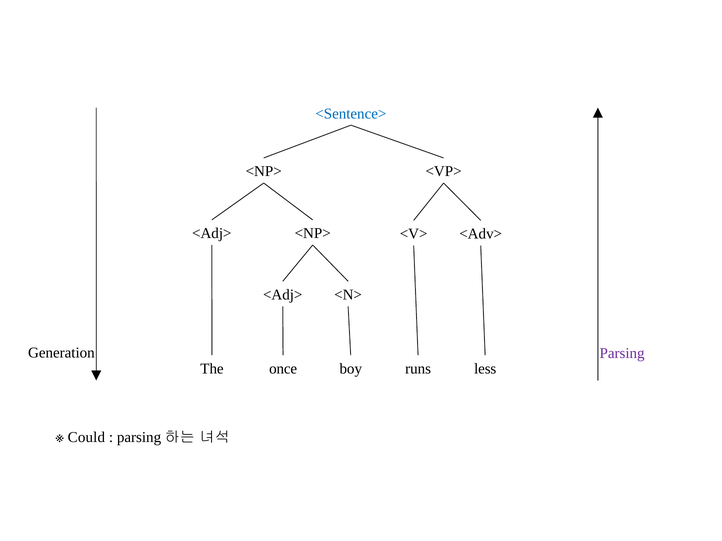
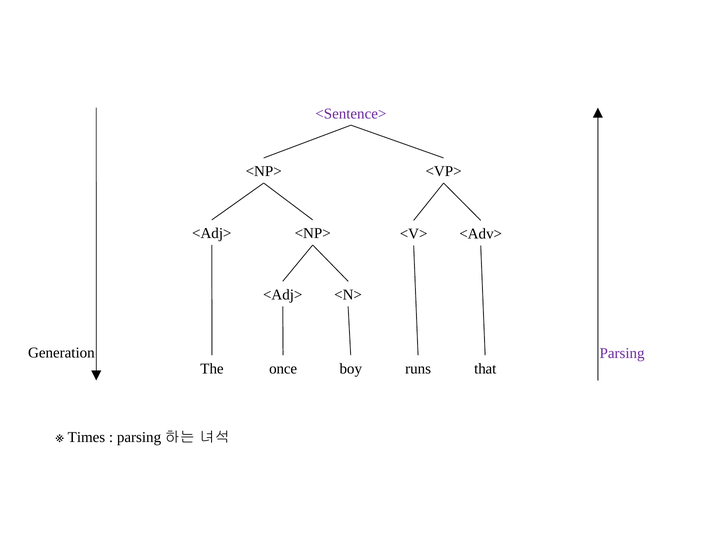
<Sentence> colour: blue -> purple (351, 114)
less: less -> that (485, 369)
Could: Could -> Times (86, 438)
